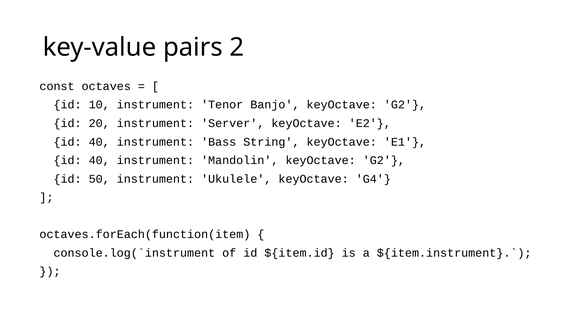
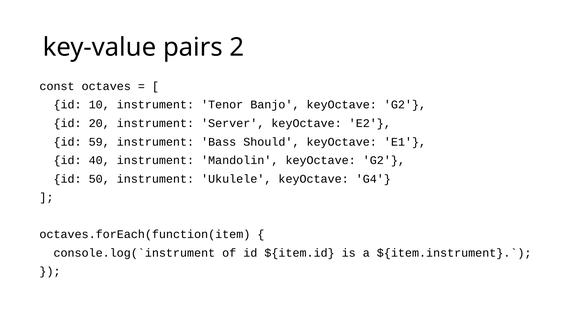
40: 40 -> 59 (99, 142)
String: String -> Should (271, 142)
